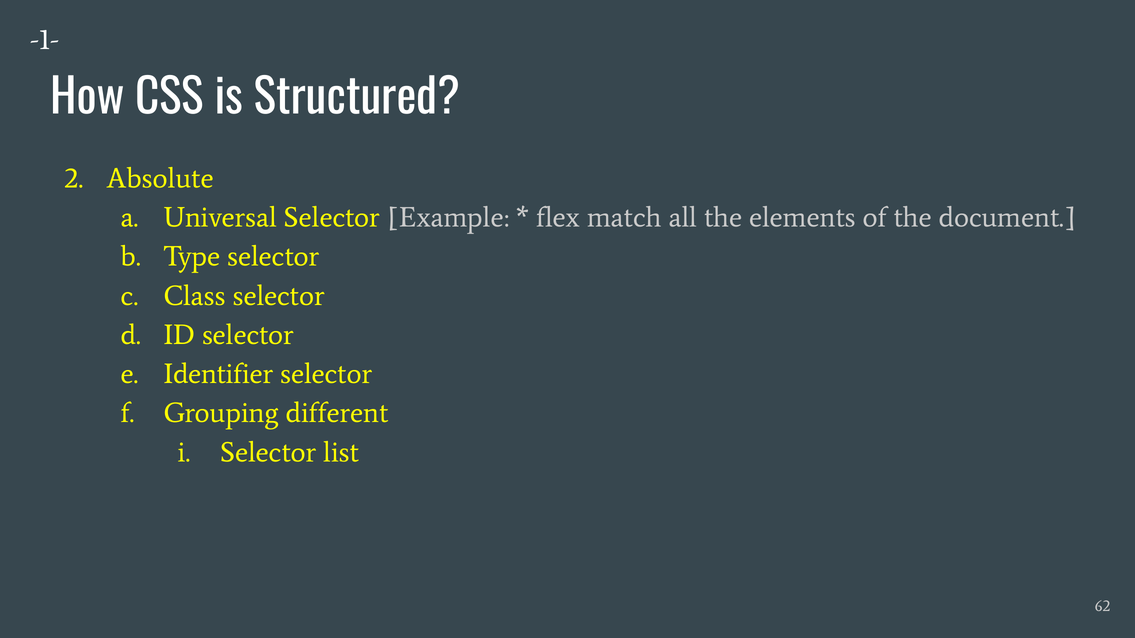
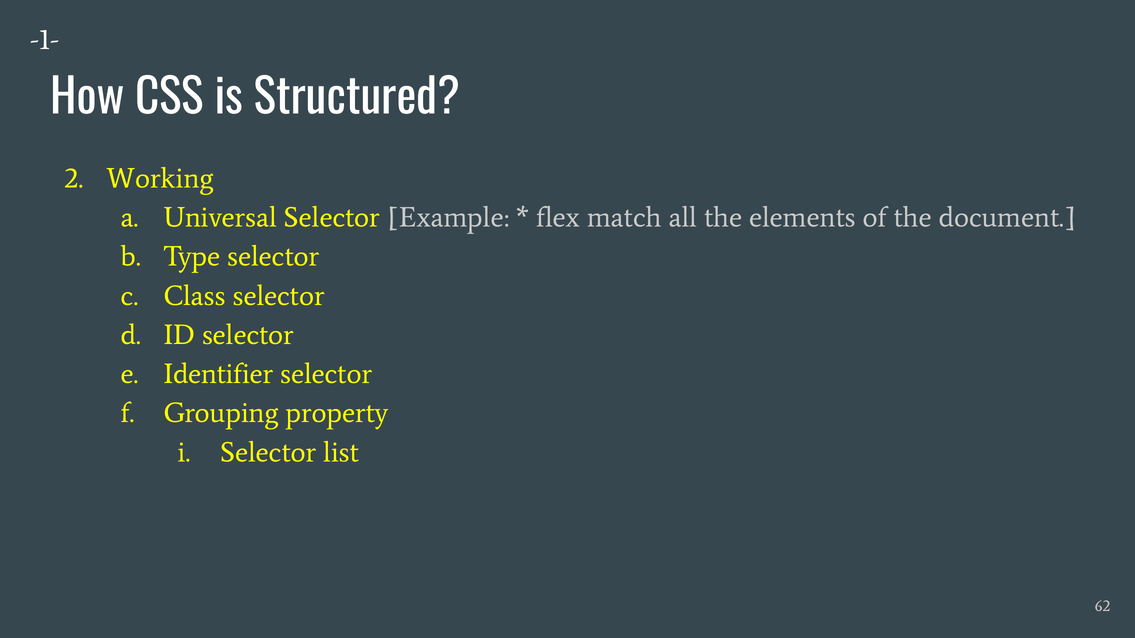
Absolute: Absolute -> Working (160, 178)
different: different -> property (337, 413)
